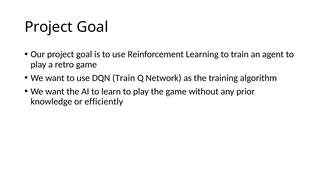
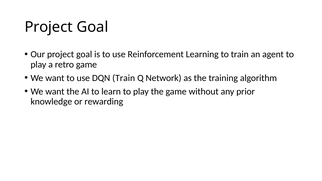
efficiently: efficiently -> rewarding (104, 102)
